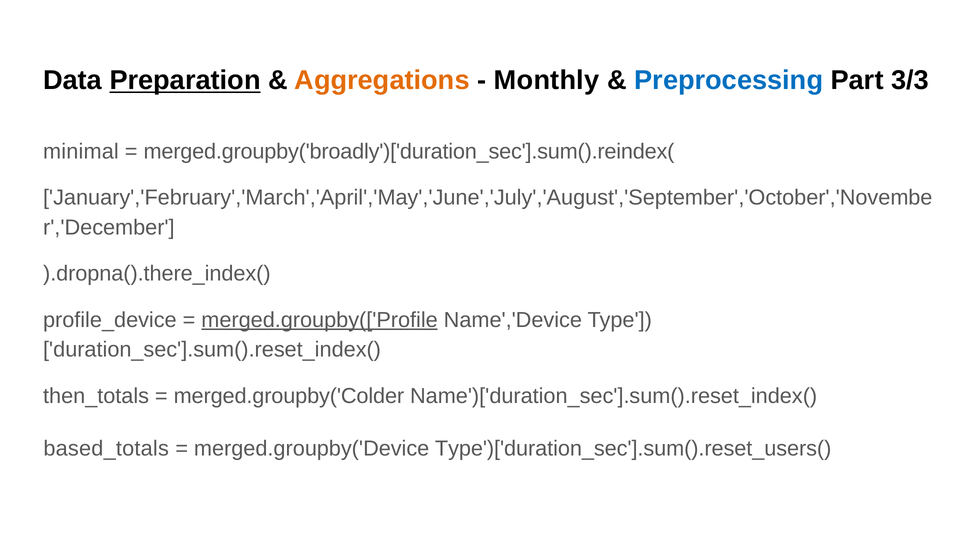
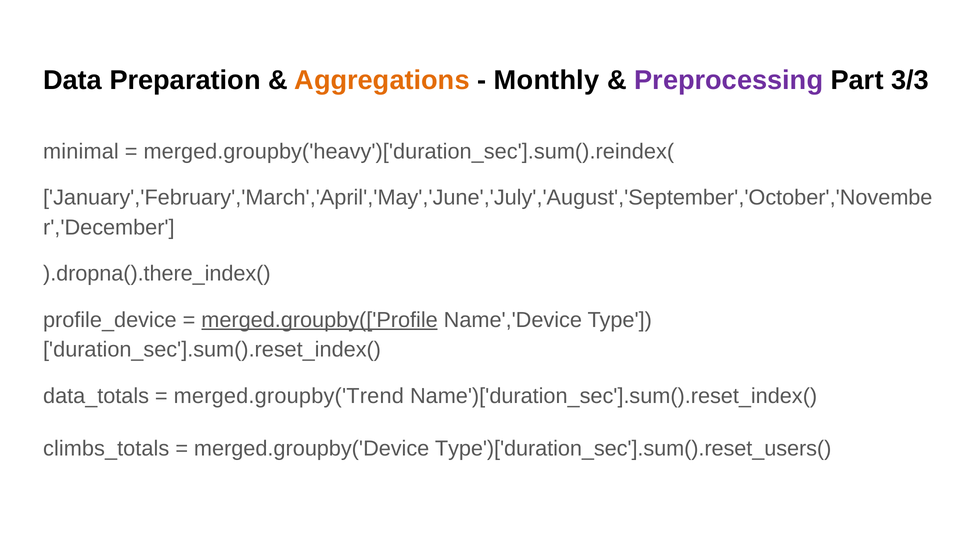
Preparation underline: present -> none (185, 80)
Preprocessing colour: blue -> purple (729, 80)
merged.groupby('broadly')['duration_sec'].sum().reindex(: merged.groupby('broadly')['duration_sec'].sum().reindex( -> merged.groupby('heavy')['duration_sec'].sum().reindex( (409, 151)
then_totals: then_totals -> data_totals (96, 396)
merged.groupby('Colder: merged.groupby('Colder -> merged.groupby('Trend (289, 396)
based_totals: based_totals -> climbs_totals (106, 449)
